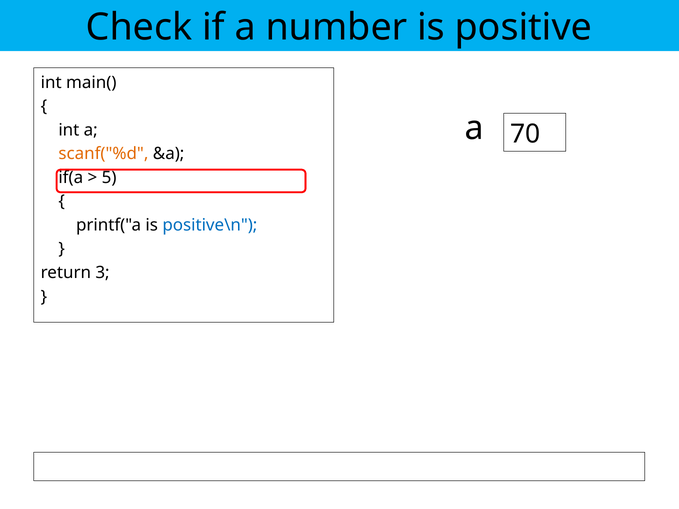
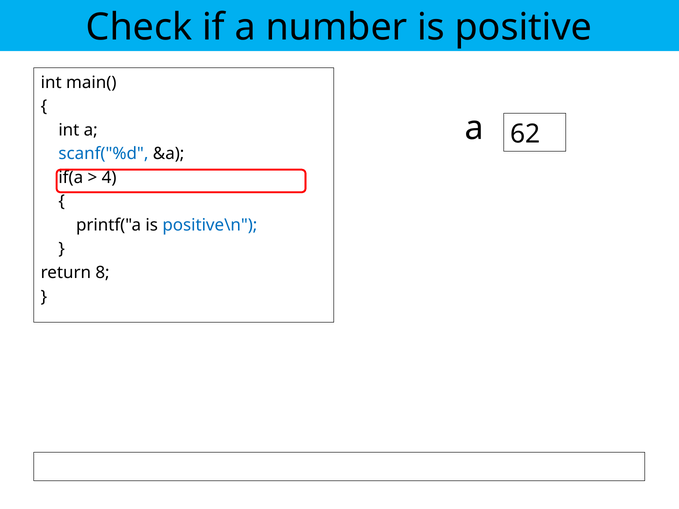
70: 70 -> 62 (525, 134)
scanf("%d colour: orange -> blue (103, 154)
5: 5 -> 4 (109, 178)
3: 3 -> 8 (103, 273)
